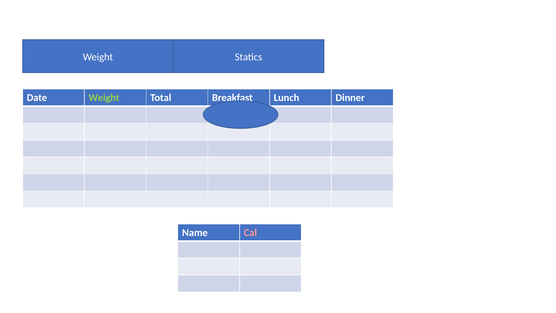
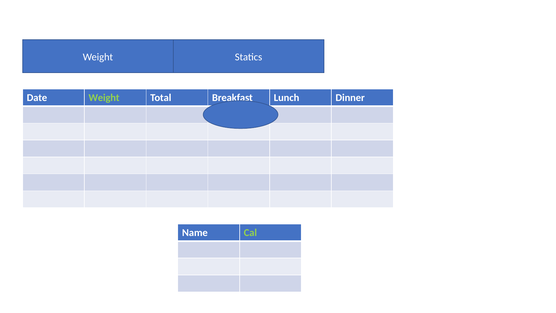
Cal colour: pink -> light green (250, 233)
